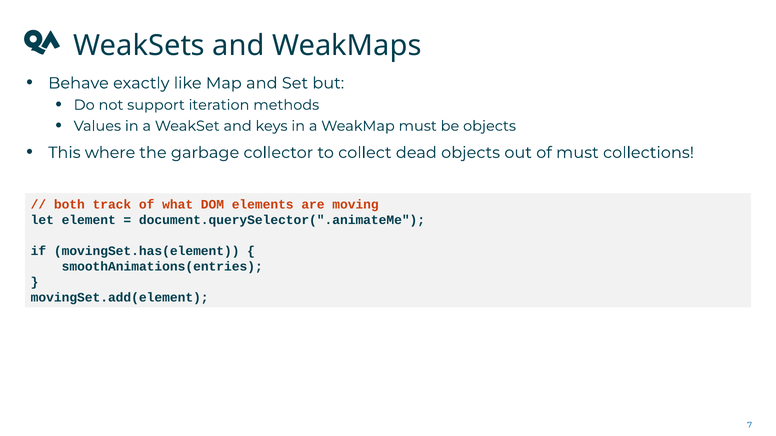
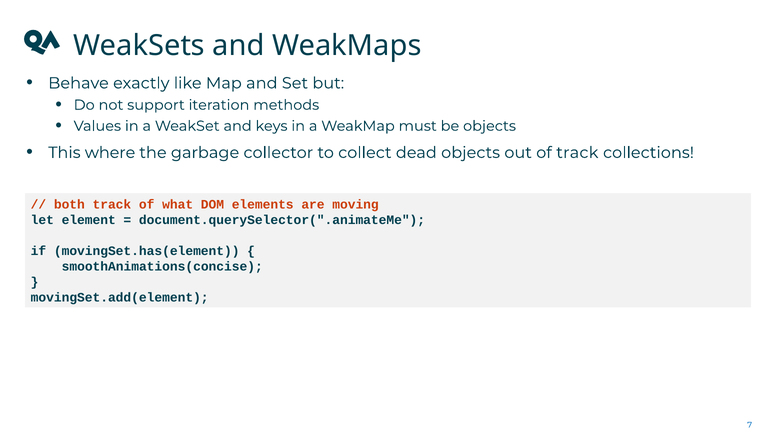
of must: must -> track (577, 153)
smoothAnimations(entries: smoothAnimations(entries -> smoothAnimations(concise (162, 267)
